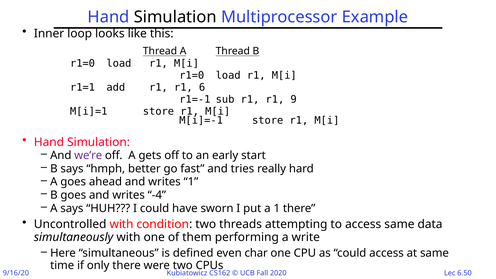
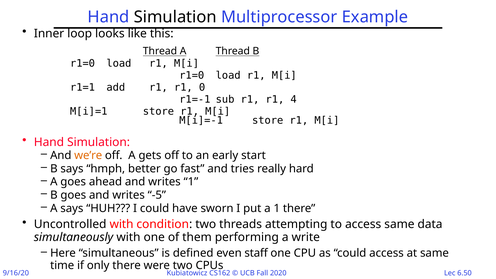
6: 6 -> 0 (202, 87)
9: 9 -> 4 (294, 99)
we’re colour: purple -> orange (88, 156)
-4: -4 -> -5 (157, 195)
char: char -> staff (256, 253)
